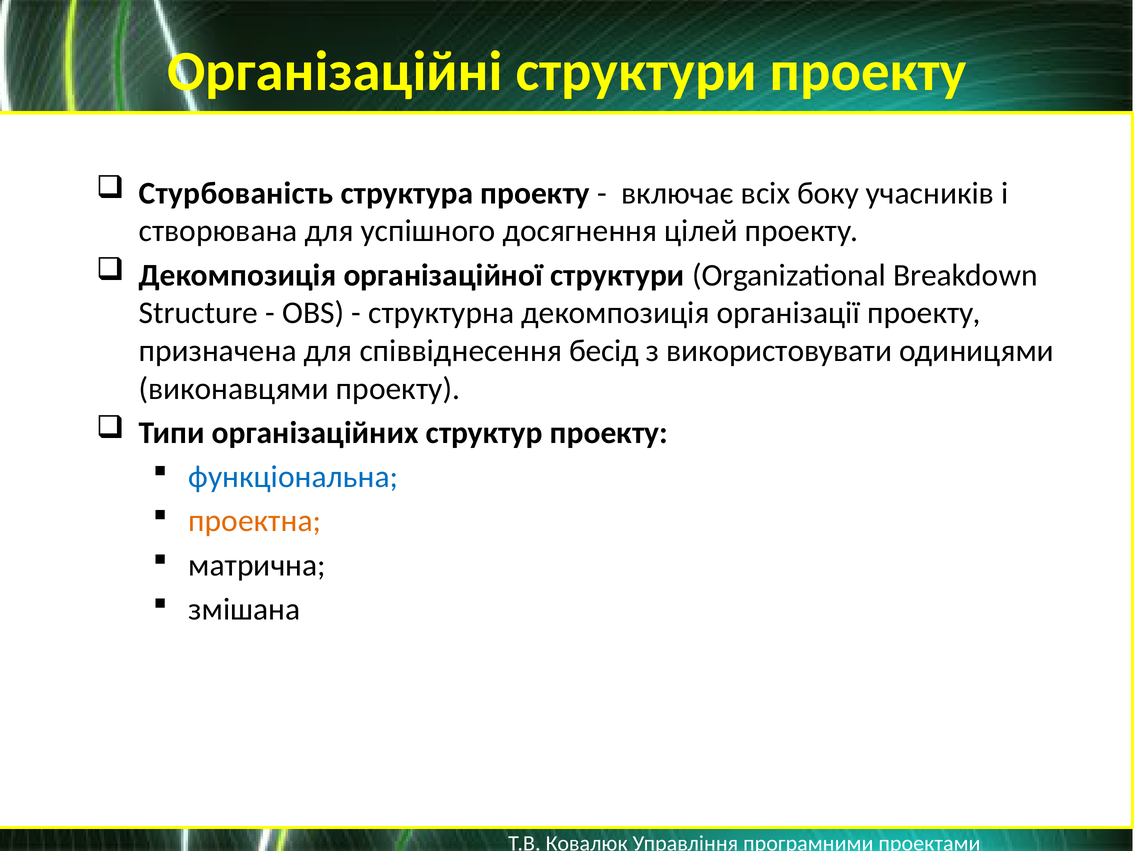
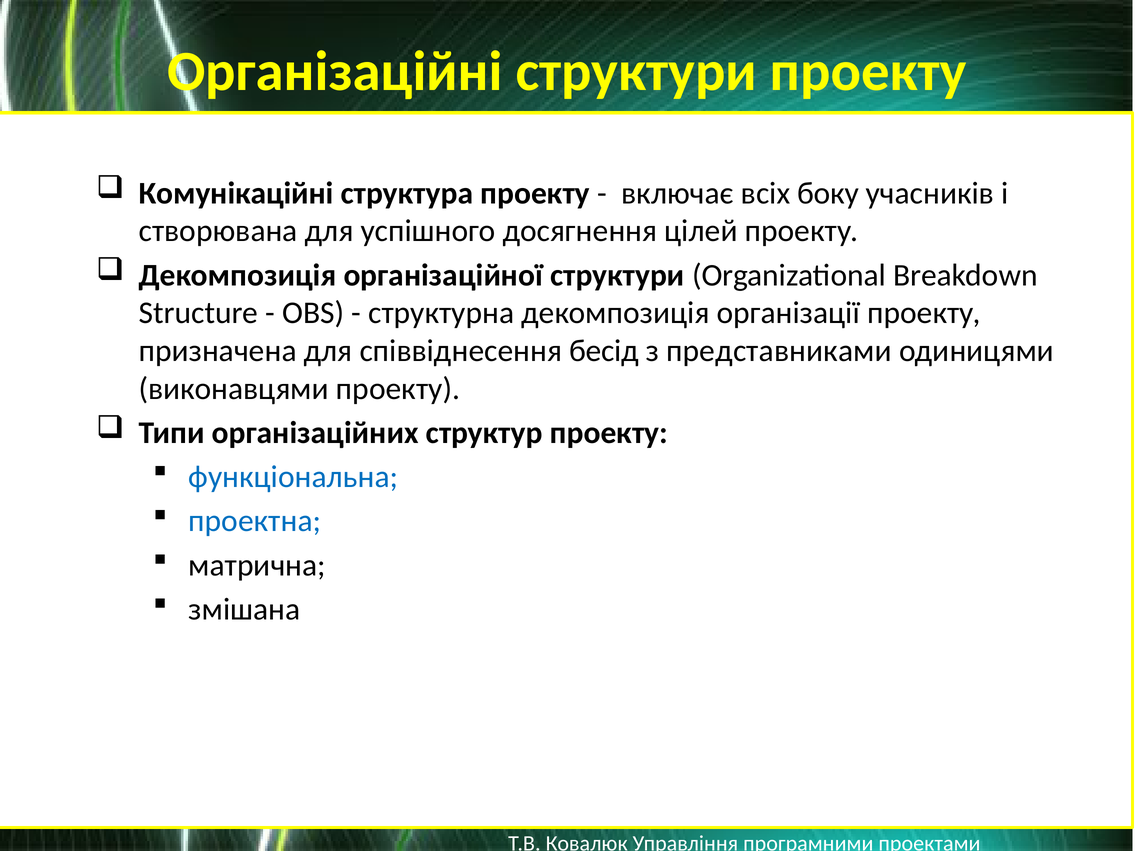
Стурбованість: Стурбованість -> Комунікаційні (236, 193)
використовувати: використовувати -> представниками (779, 351)
проектна colour: orange -> blue (255, 521)
